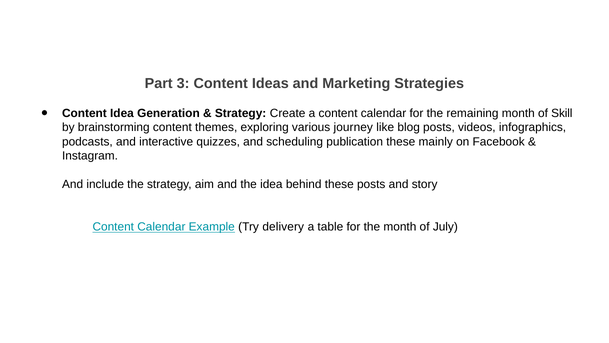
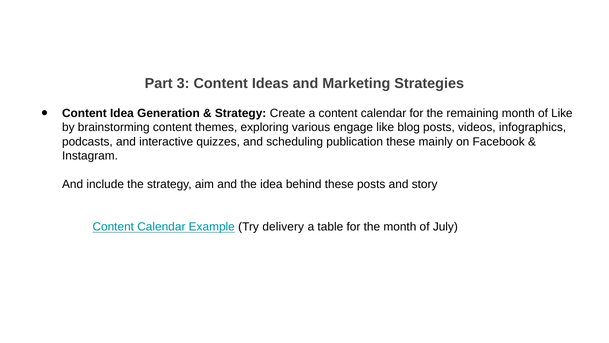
of Skill: Skill -> Like (562, 113)
journey: journey -> engage (353, 127)
